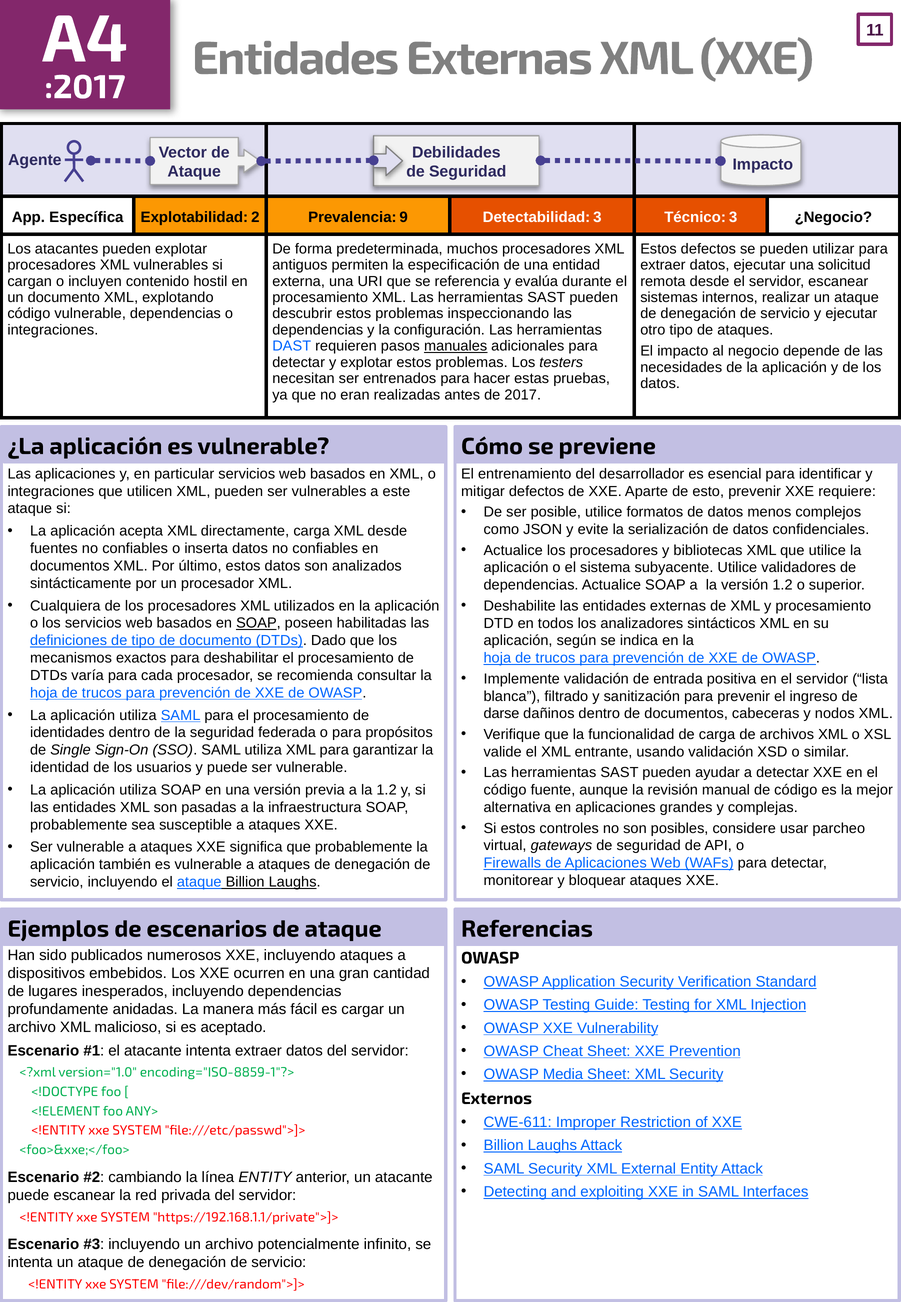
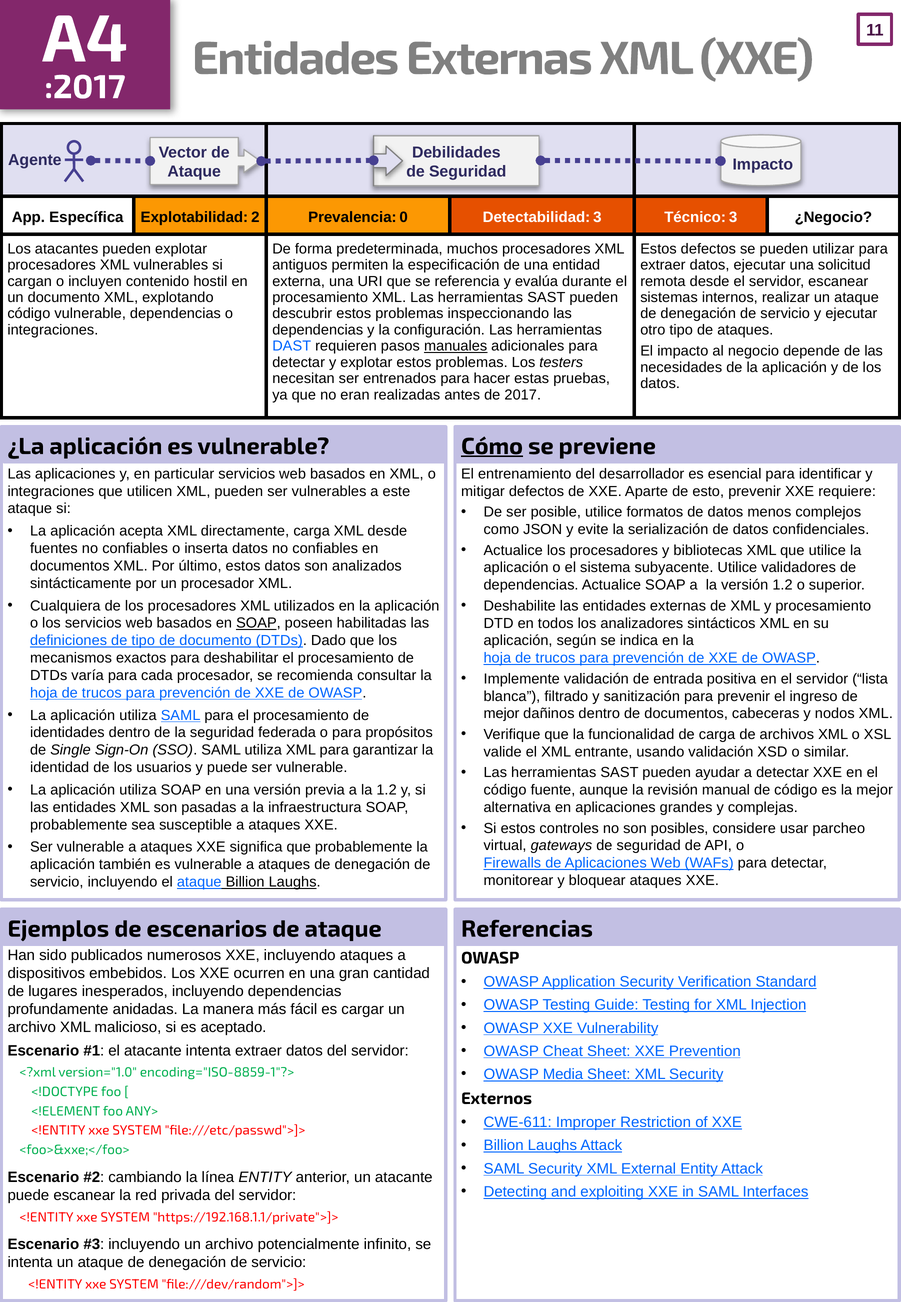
9: 9 -> 0 (404, 217)
Cómo underline: none -> present (492, 446)
darse: darse -> mejor (502, 713)
